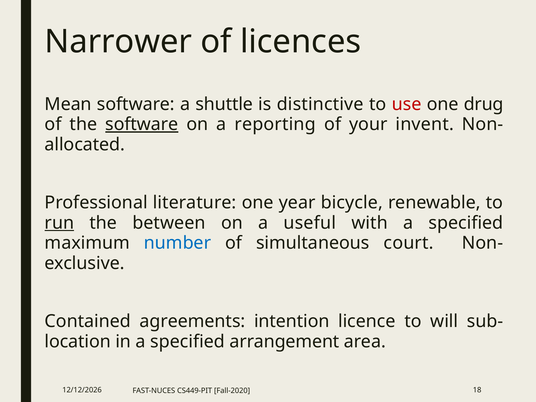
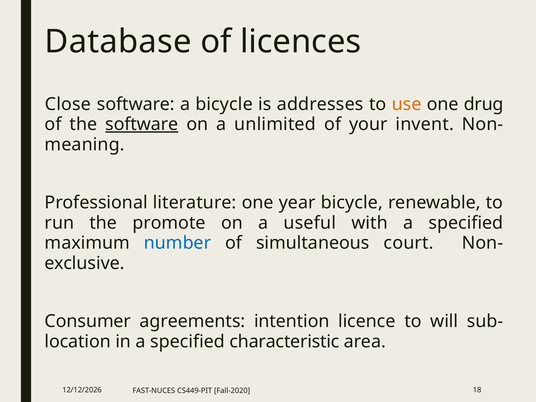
Narrower: Narrower -> Database (118, 42)
Mean: Mean -> Close (68, 104)
a shuttle: shuttle -> bicycle (224, 104)
distinctive: distinctive -> addresses (320, 104)
use colour: red -> orange (407, 104)
reporting: reporting -> unlimited (275, 124)
allocated: allocated -> meaning (85, 144)
run underline: present -> none (59, 223)
between: between -> promote (169, 223)
Contained: Contained -> Consumer (88, 321)
arrangement: arrangement -> characteristic (285, 341)
